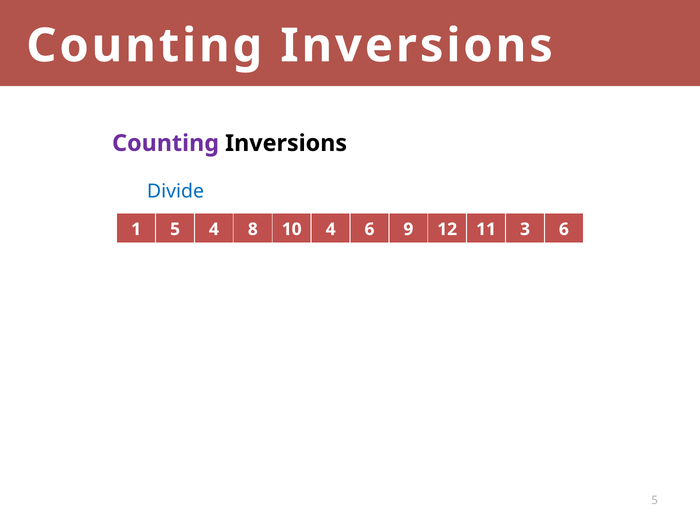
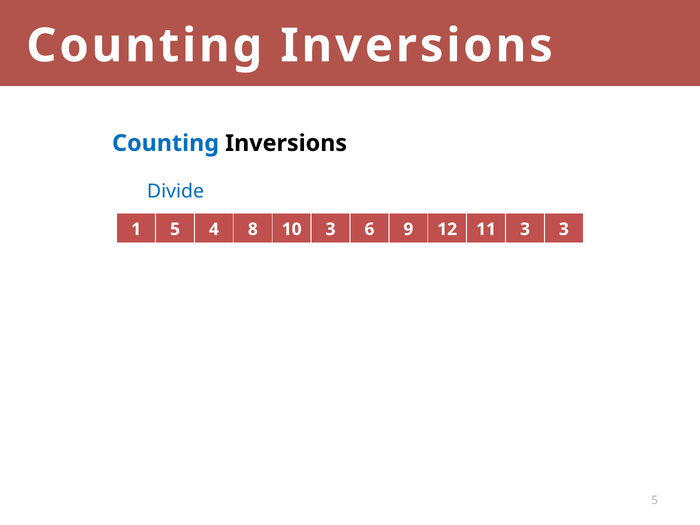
Counting colour: purple -> blue (166, 143)
10 4: 4 -> 3 (331, 229)
3 6: 6 -> 3 (564, 229)
